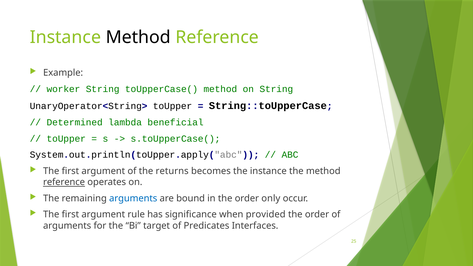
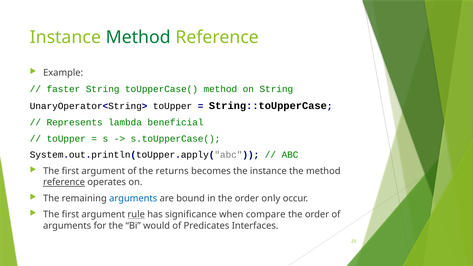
Method colour: black -> green (138, 37)
worker: worker -> faster (63, 89)
Determined: Determined -> Represents (75, 123)
rule underline: none -> present (136, 215)
provided: provided -> compare (266, 215)
target: target -> would (157, 226)
